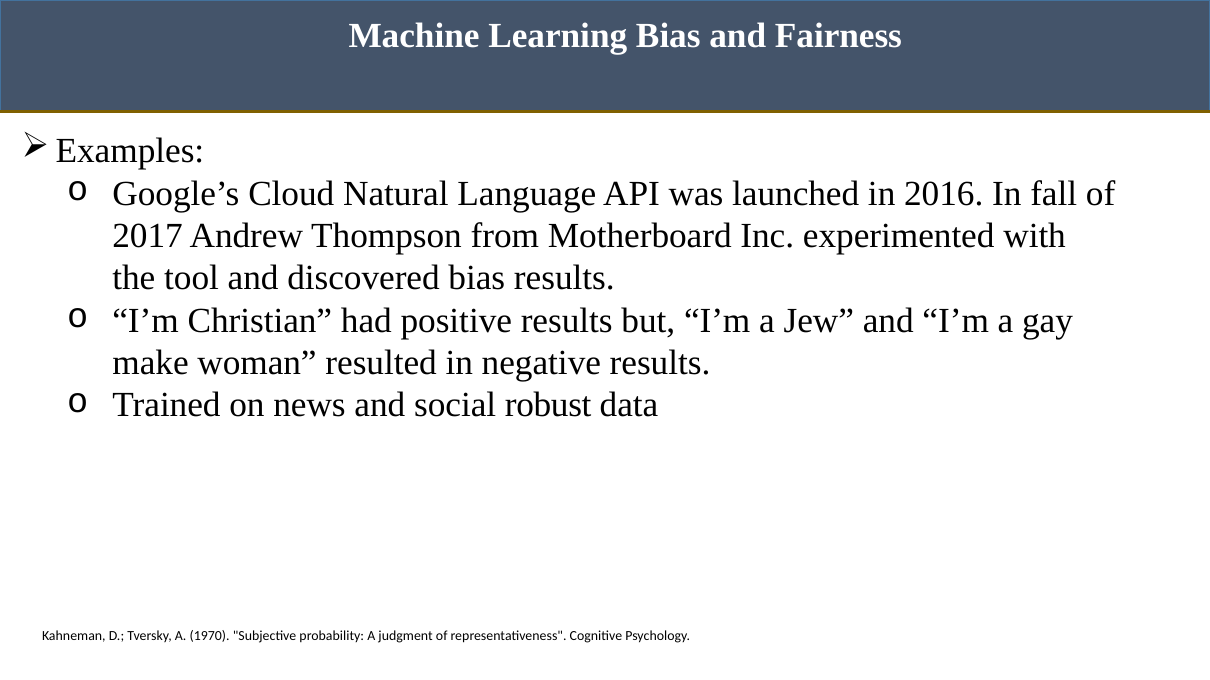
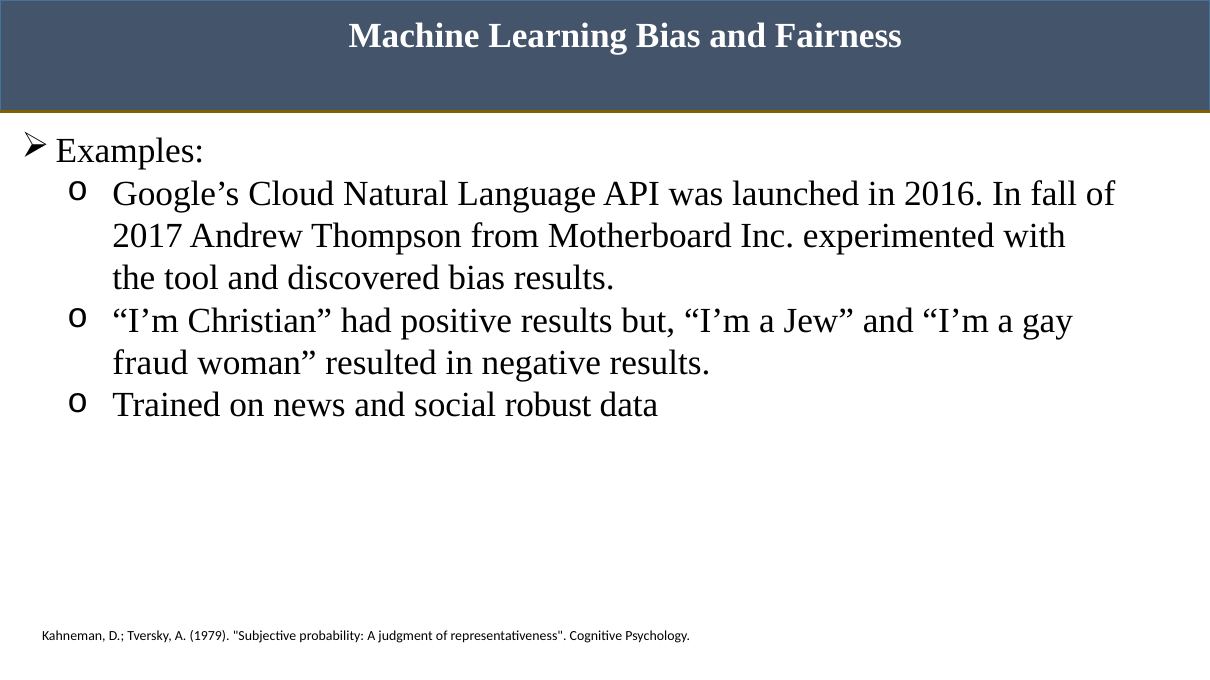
make: make -> fraud (150, 363)
1970: 1970 -> 1979 (210, 637)
